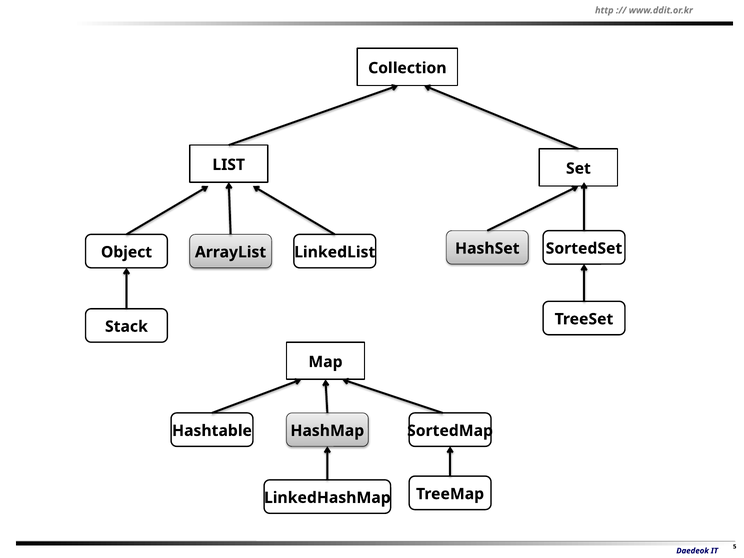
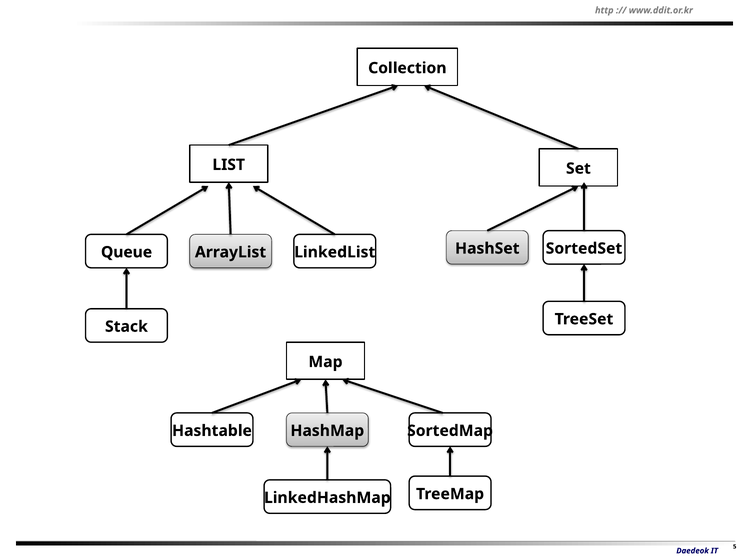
Object: Object -> Queue (127, 252)
